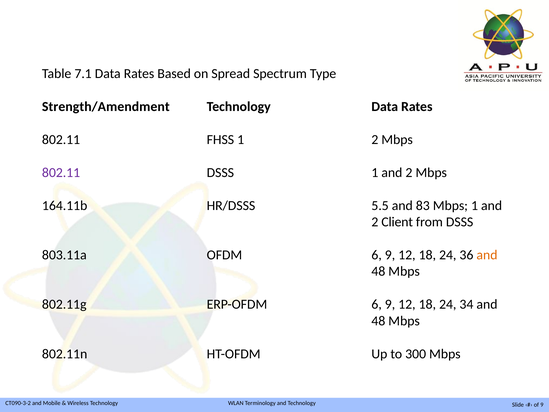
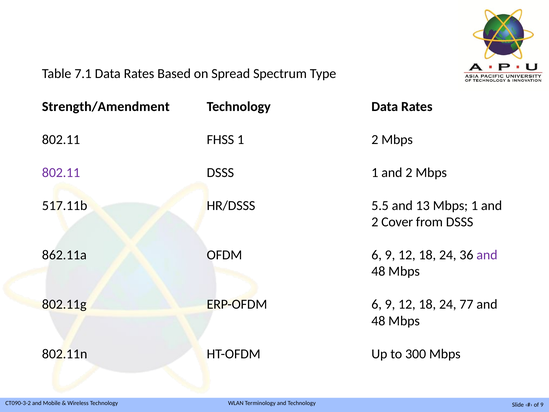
164.11b: 164.11b -> 517.11b (65, 205)
83: 83 -> 13 (423, 205)
Client: Client -> Cover (397, 222)
803.11a: 803.11a -> 862.11a (64, 255)
and colour: orange -> purple (487, 255)
34: 34 -> 77 (466, 304)
